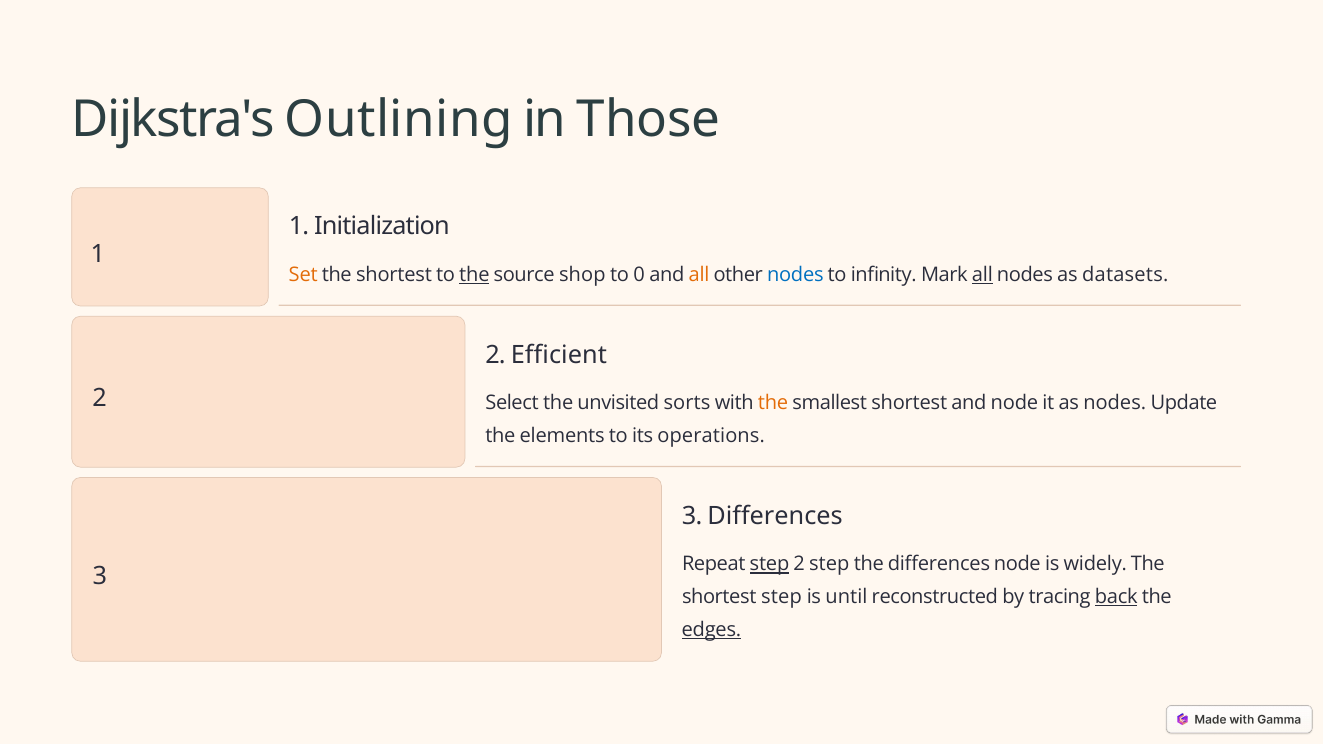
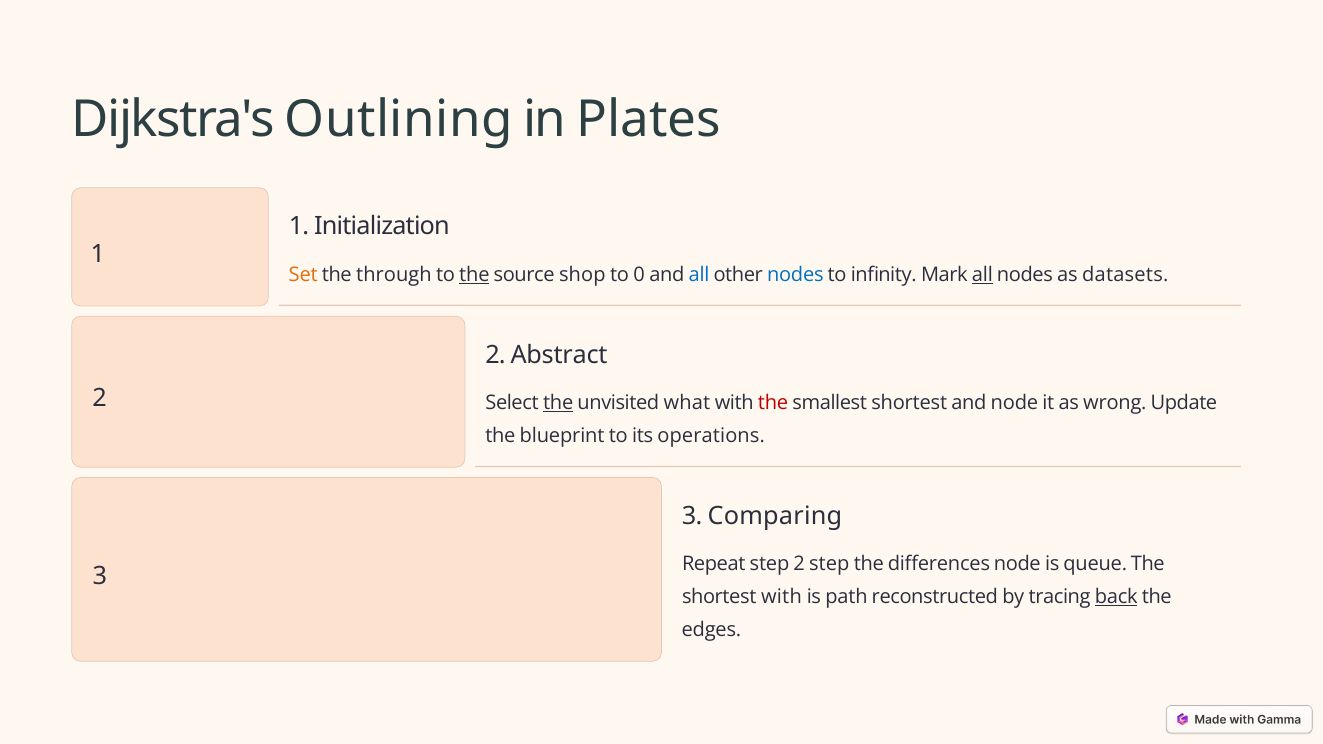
Those: Those -> Plates (649, 119)
shortest: shortest -> through (394, 275)
all colour: orange -> blue (699, 275)
Efficient: Efficient -> Abstract (559, 355)
the underline: none -> present (558, 403)
sorts: sorts -> what (687, 403)
the colour: orange -> red (773, 403)
as nodes: nodes -> wrong (1115, 403)
elements: elements -> blueprint (562, 436)
3 Differences: Differences -> Comparing (775, 516)
step underline: present -> none (770, 565)
widely: widely -> queue (1095, 565)
shortest step: step -> with (782, 597)
until: until -> path (847, 597)
edges underline: present -> none (711, 630)
